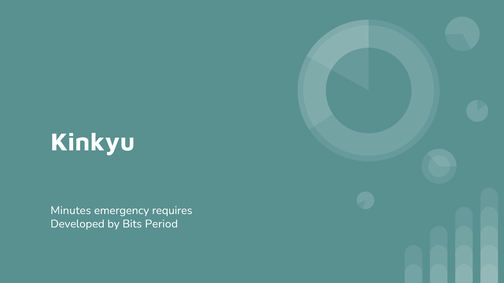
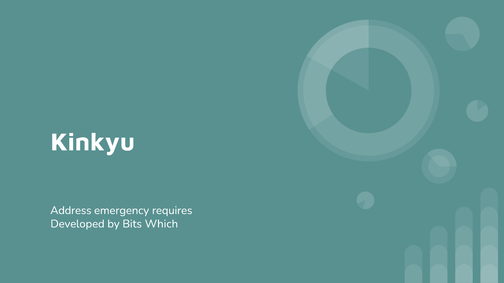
Minutes: Minutes -> Address (71, 211)
Period: Period -> Which (161, 224)
